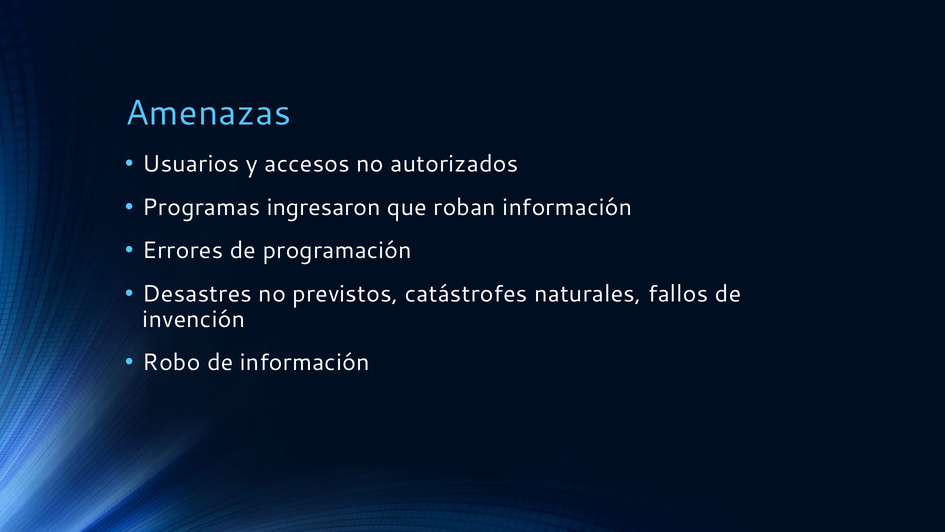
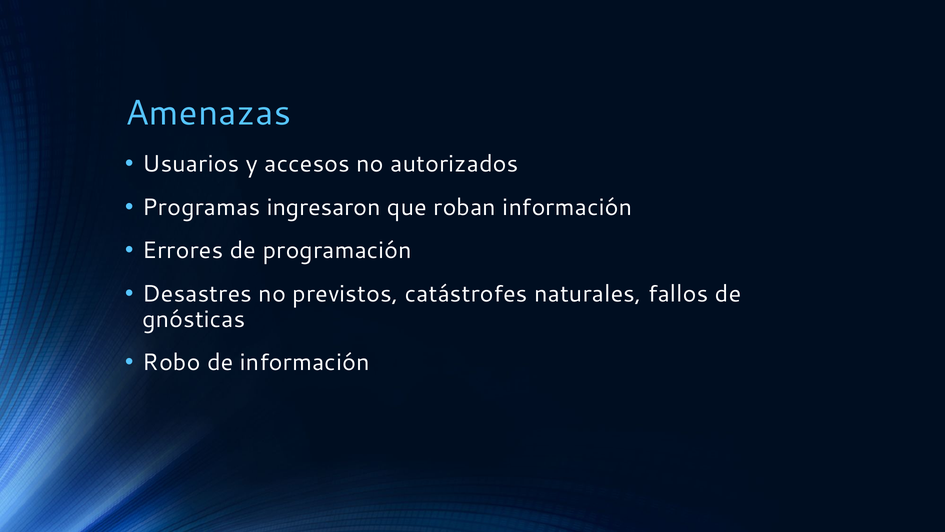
invención: invención -> gnósticas (194, 319)
